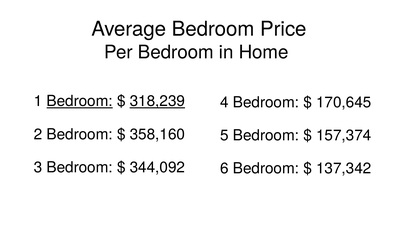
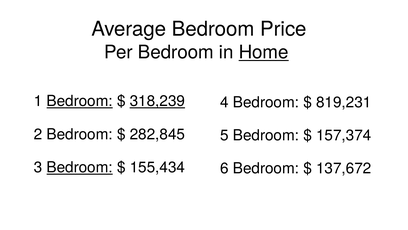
Home underline: none -> present (264, 52)
170,645: 170,645 -> 819,231 (344, 102)
358,160: 358,160 -> 282,845 (157, 134)
Bedroom underline: none -> present (80, 167)
344,092: 344,092 -> 155,434 (157, 167)
137,342: 137,342 -> 137,672 (344, 168)
